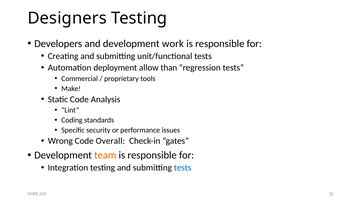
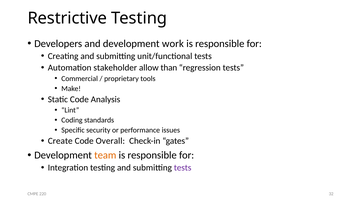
Designers: Designers -> Restrictive (67, 18)
deployment: deployment -> stakeholder (115, 68)
Wrong: Wrong -> Create (60, 141)
tests colour: blue -> purple (183, 168)
